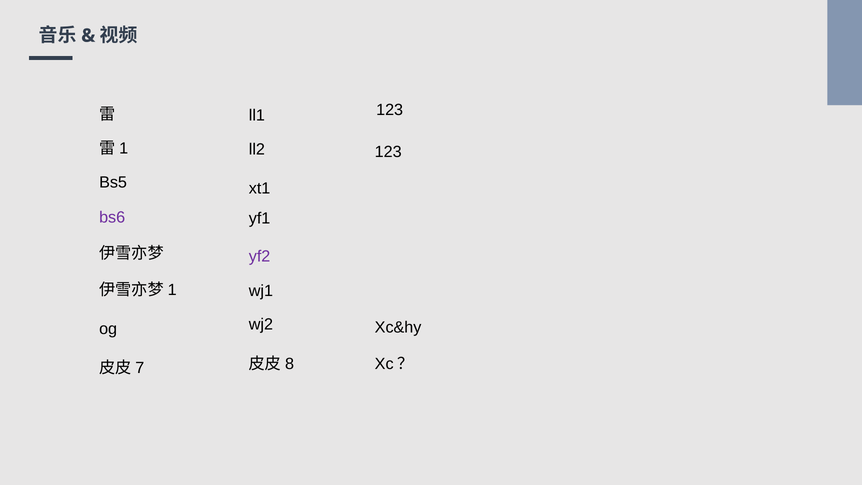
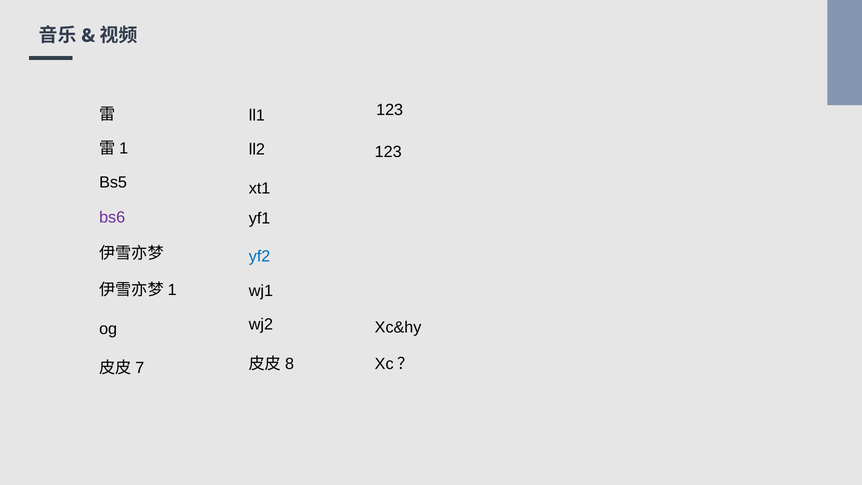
yf2 colour: purple -> blue (260, 256)
